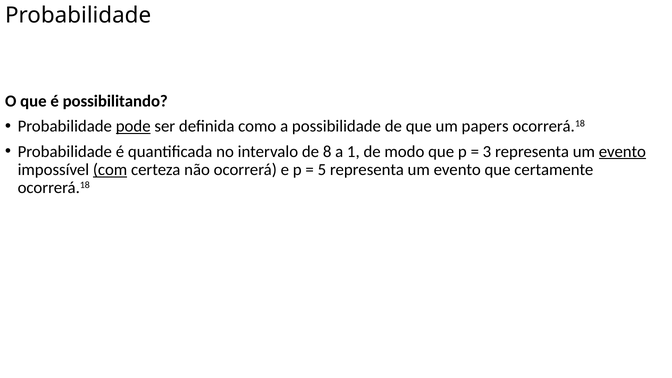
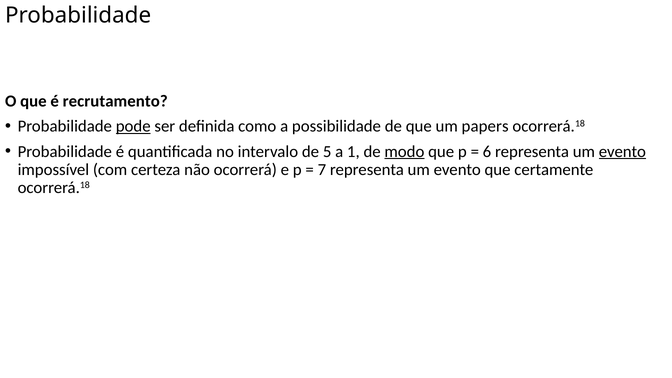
possibilitando: possibilitando -> recrutamento (115, 101)
8: 8 -> 5 (327, 152)
modo underline: none -> present (404, 152)
3: 3 -> 6 (487, 152)
com underline: present -> none (110, 170)
5: 5 -> 7 (322, 170)
